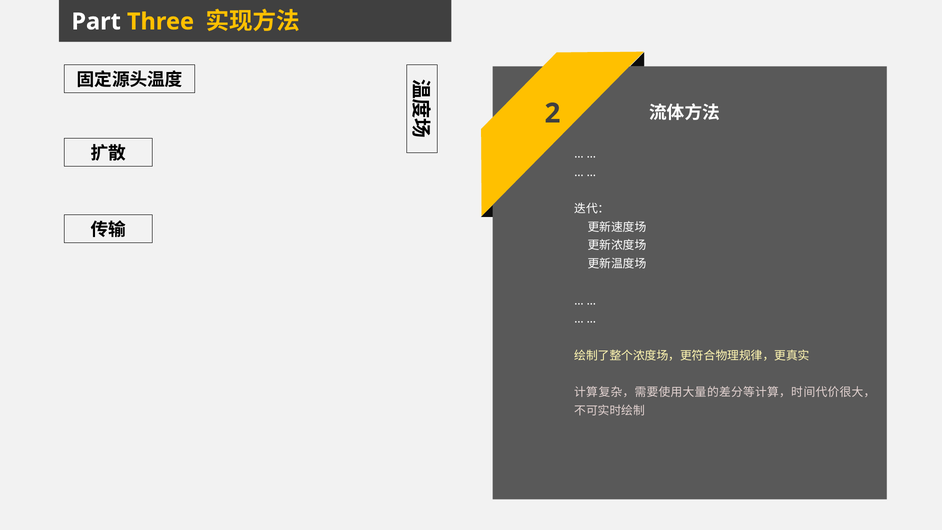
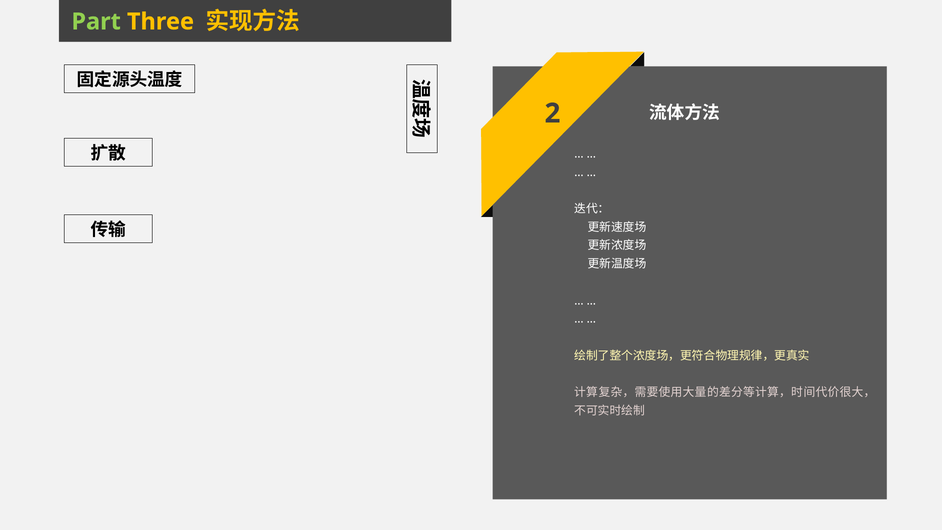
Part colour: white -> light green (96, 22)
